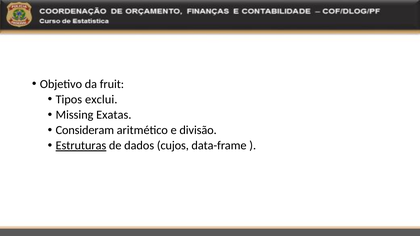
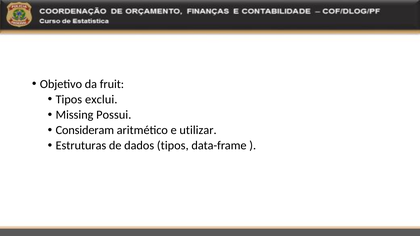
Exatas: Exatas -> Possui (114, 115)
divisão: divisão -> utilizar (198, 130)
Estruturas underline: present -> none (81, 146)
dados cujos: cujos -> tipos (173, 146)
